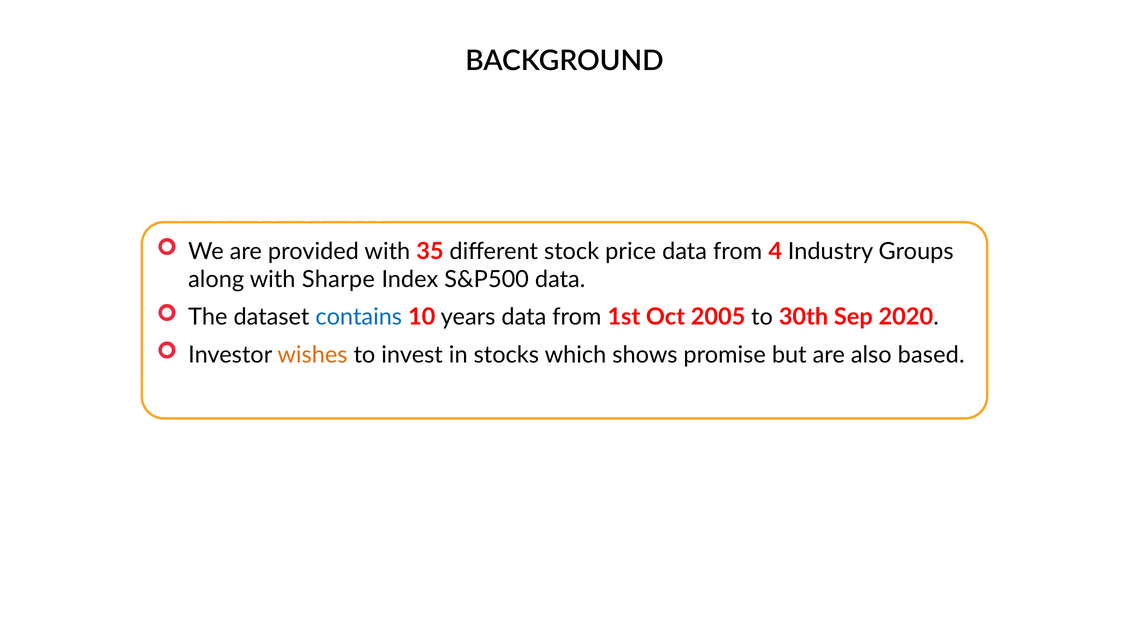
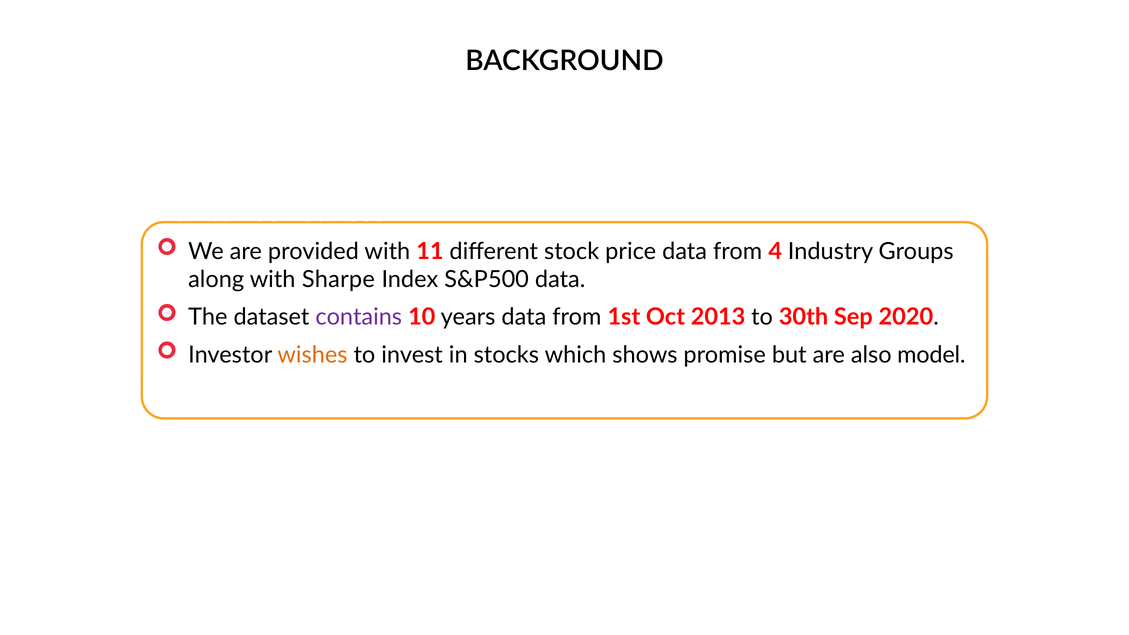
35: 35 -> 11 (430, 251)
contains colour: blue -> purple (359, 317)
2005: 2005 -> 2013 (718, 317)
based: based -> model (931, 355)
